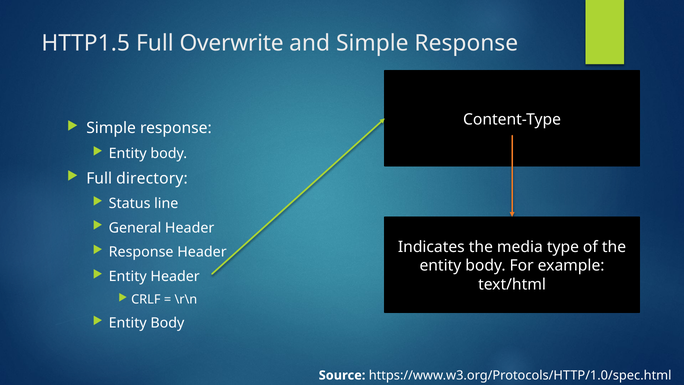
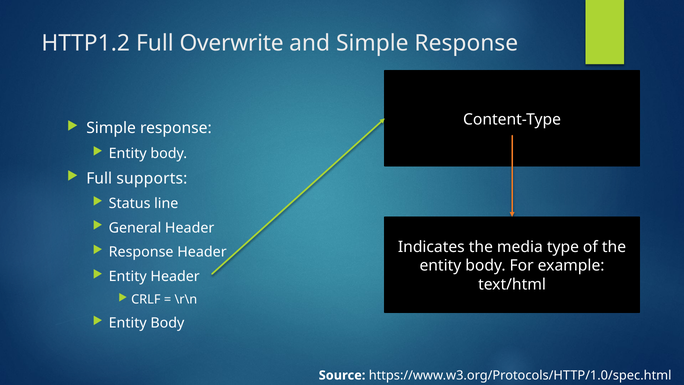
HTTP1.5: HTTP1.5 -> HTTP1.2 (86, 43)
directory: directory -> supports (152, 178)
